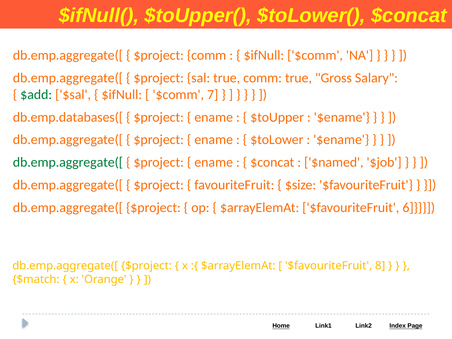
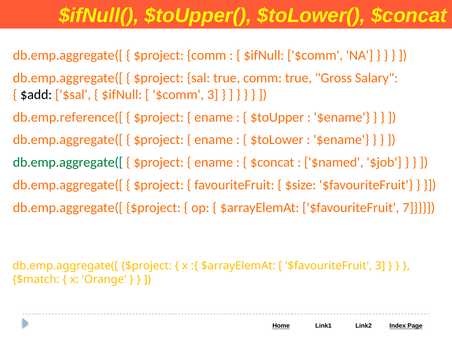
$add colour: green -> black (36, 95)
$comm 7: 7 -> 3 (213, 95)
db.emp.databases([: db.emp.databases([ -> db.emp.reference([ (68, 117)
6: 6 -> 7 (419, 207)
$favouriteFruit 8: 8 -> 3 (380, 266)
